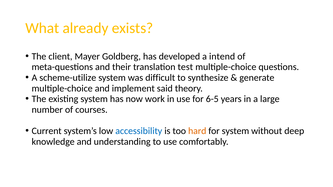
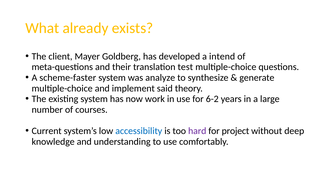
scheme-utilize: scheme-utilize -> scheme-faster (68, 78)
difficult: difficult -> analyze (160, 78)
6-5: 6-5 -> 6-2 (212, 99)
hard colour: orange -> purple (197, 131)
for system: system -> project (235, 131)
